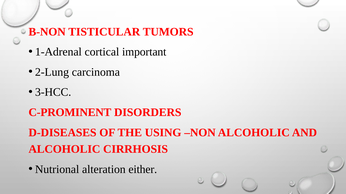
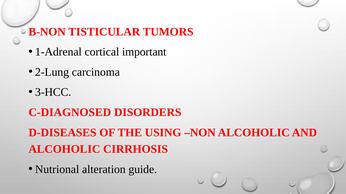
C-PROMINENT: C-PROMINENT -> C-DIAGNOSED (70, 113)
either: either -> guide (143, 170)
